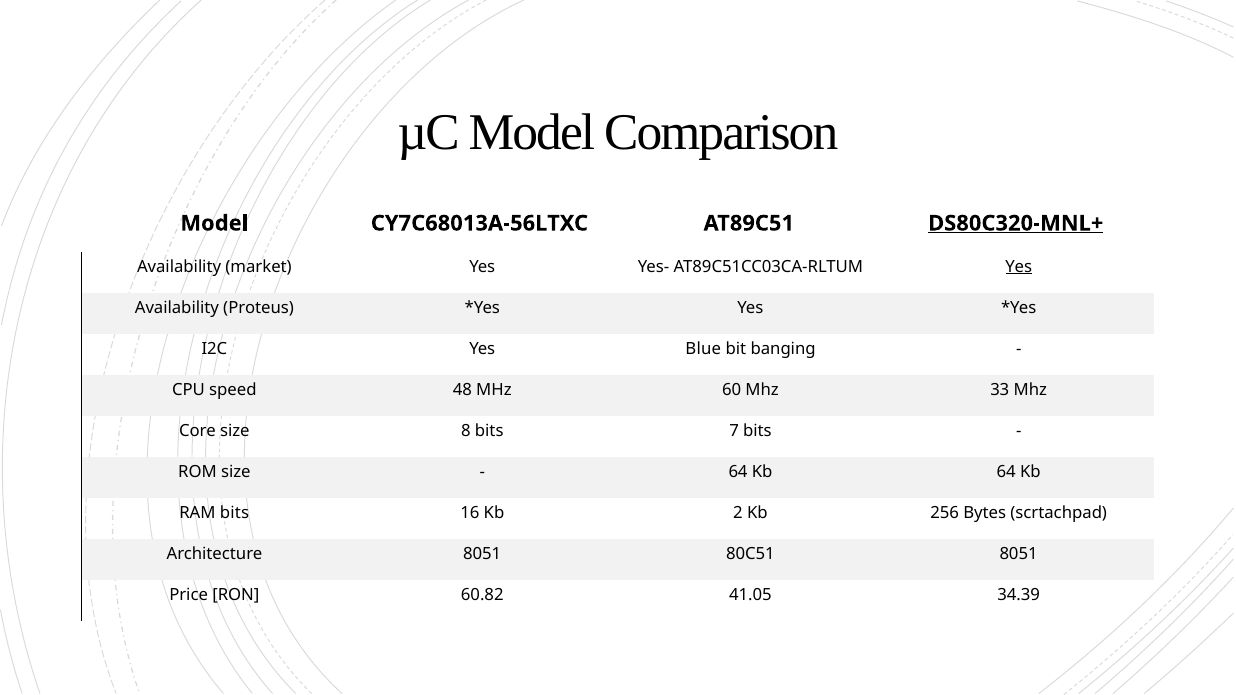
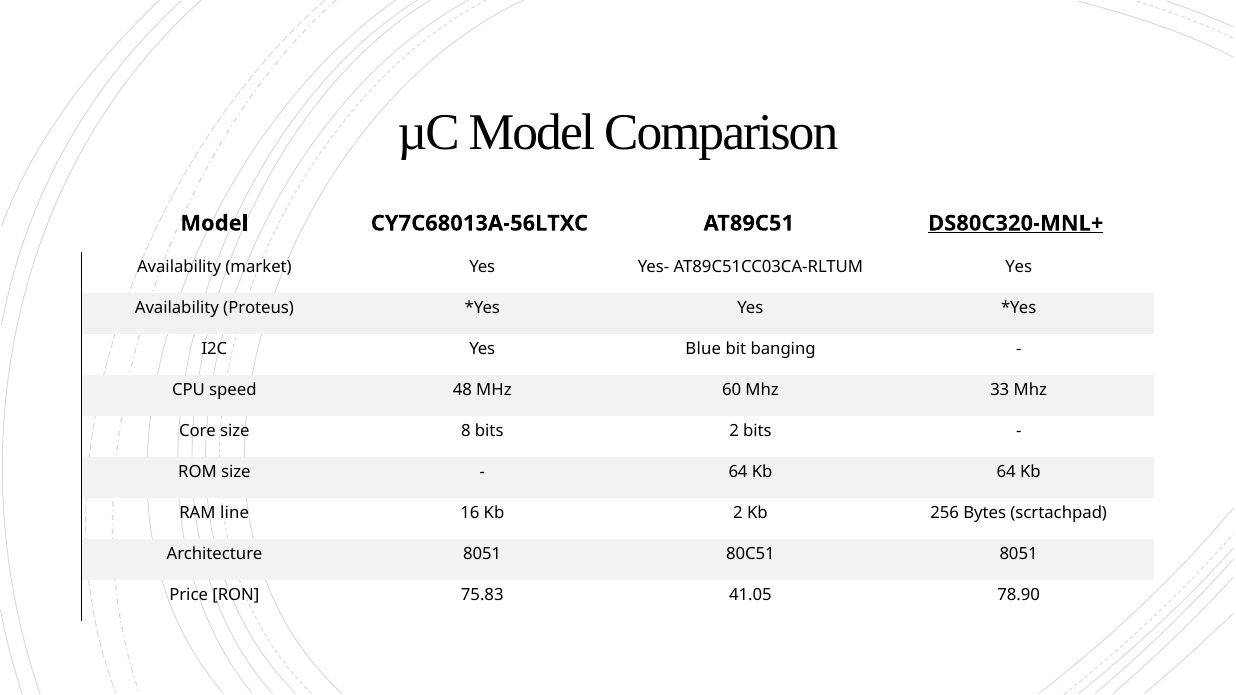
Yes underline: present -> none (1019, 267)
bits 7: 7 -> 2 (734, 431)
RAM bits: bits -> line (235, 513)
60.82: 60.82 -> 75.83 (482, 596)
34.39: 34.39 -> 78.90 (1019, 596)
